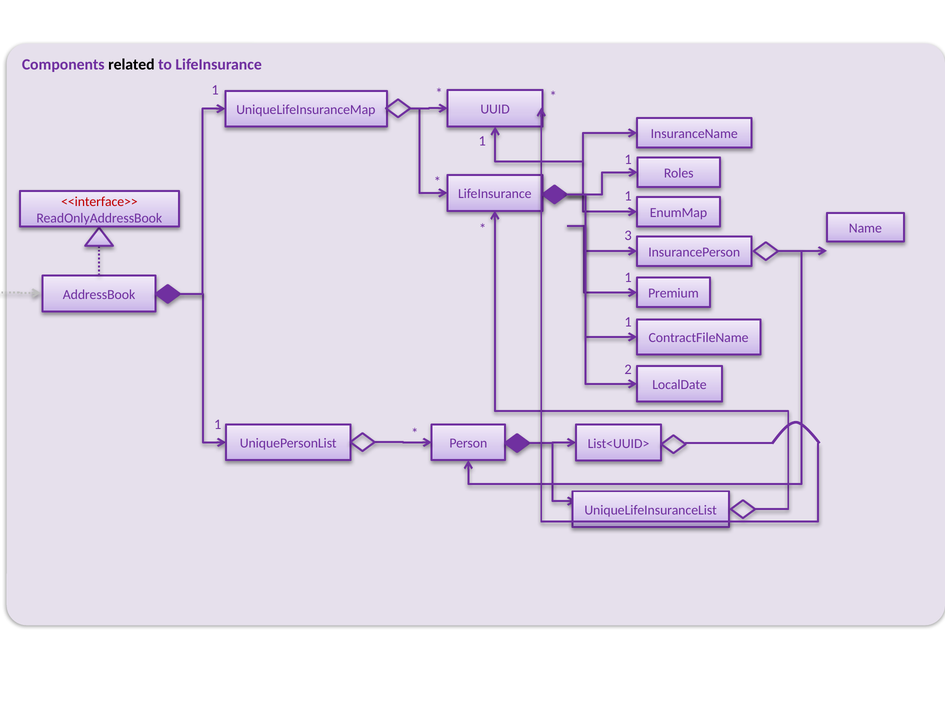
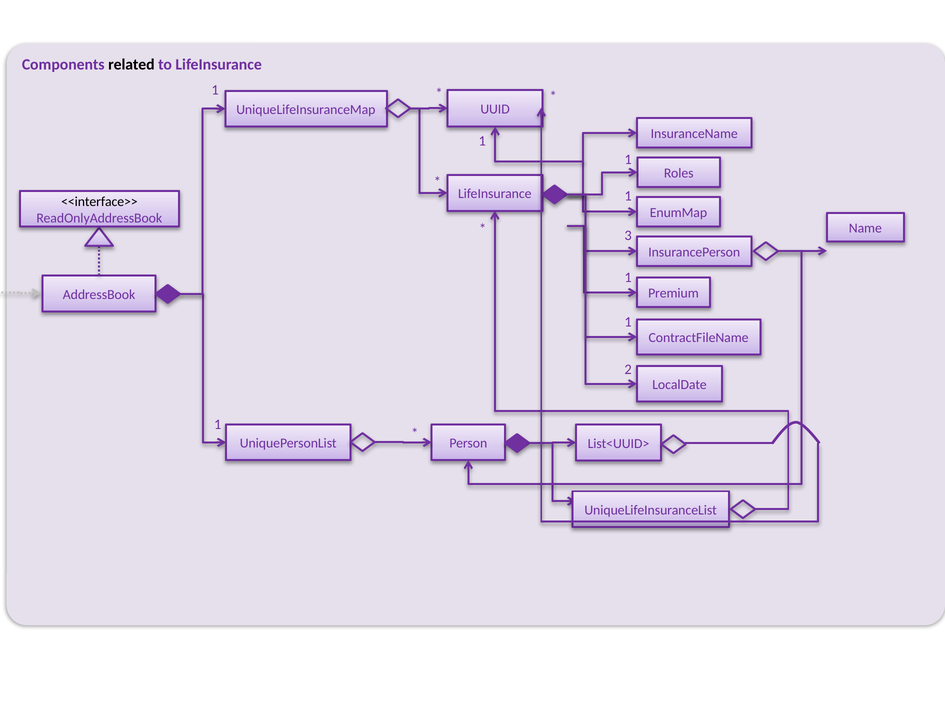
<<interface>> colour: red -> black (99, 201)
